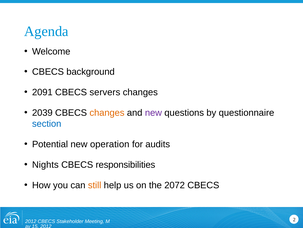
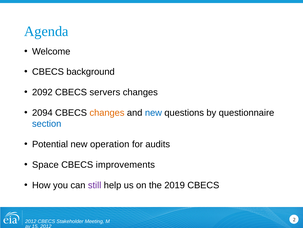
2091: 2091 -> 2092 (42, 92)
2039: 2039 -> 2094 (42, 112)
new colour: purple -> blue (153, 112)
Nights: Nights -> Space (45, 164)
responsibilities: responsibilities -> improvements (125, 164)
still colour: orange -> purple (95, 185)
2072: 2072 -> 2019 (175, 185)
